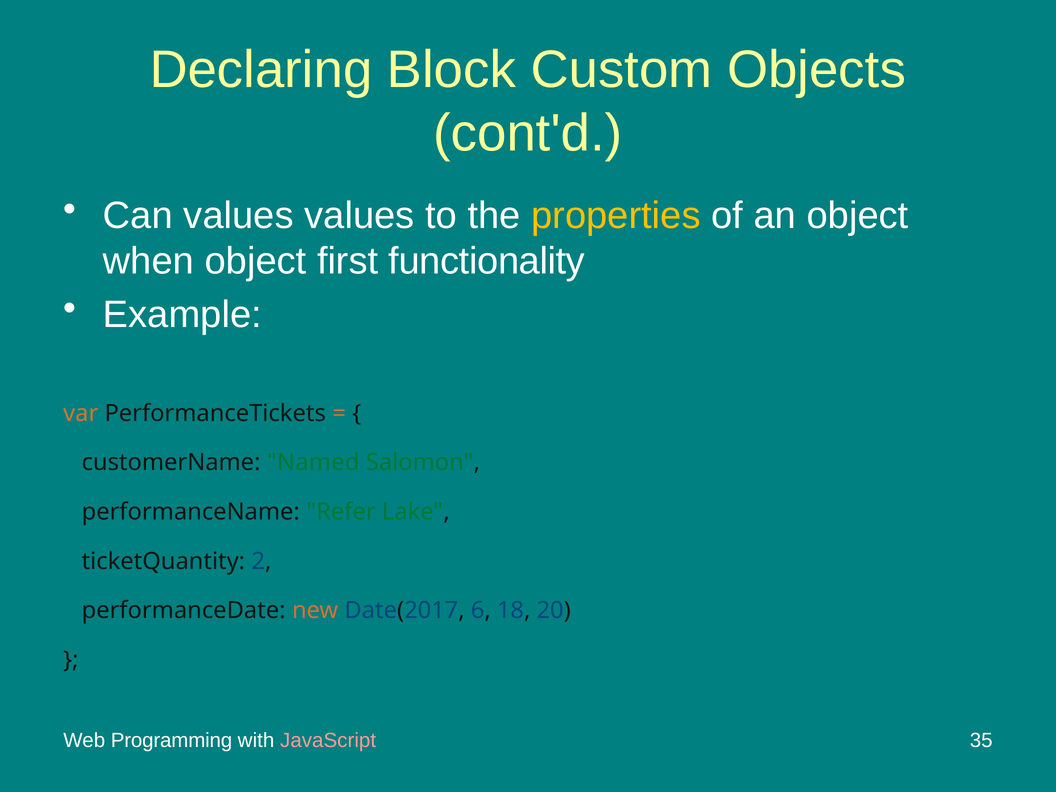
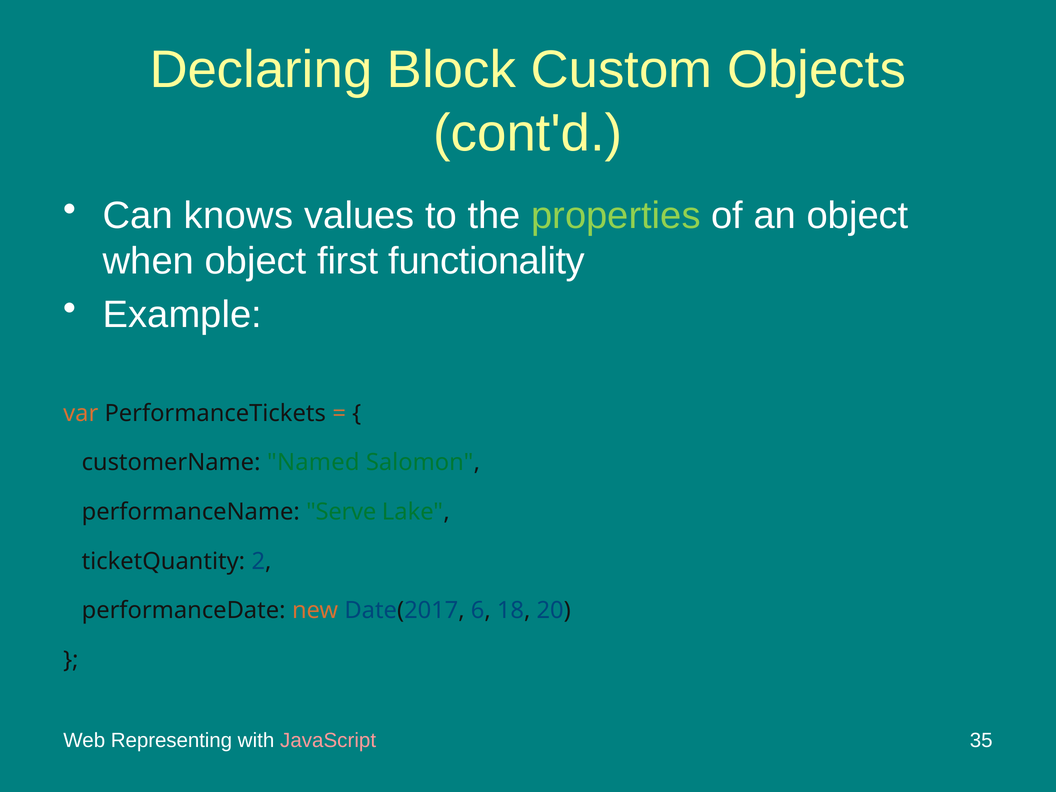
Can values: values -> knows (238, 216)
properties colour: yellow -> light green (616, 216)
Refer: Refer -> Serve (341, 512)
Programming: Programming -> Representing (171, 740)
